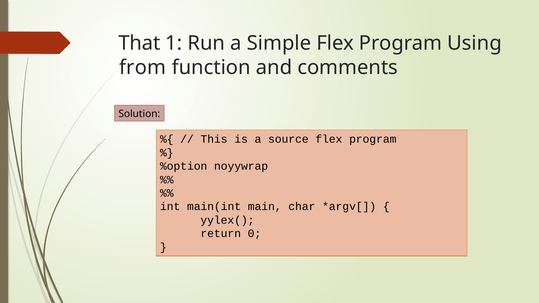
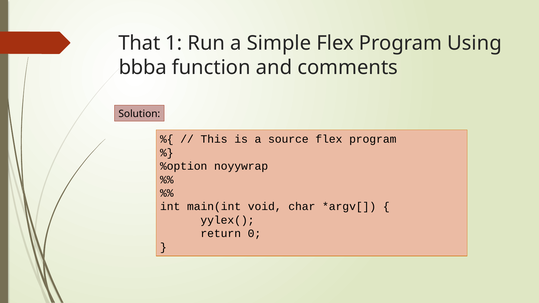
from: from -> bbba (143, 67)
main: main -> void (265, 207)
